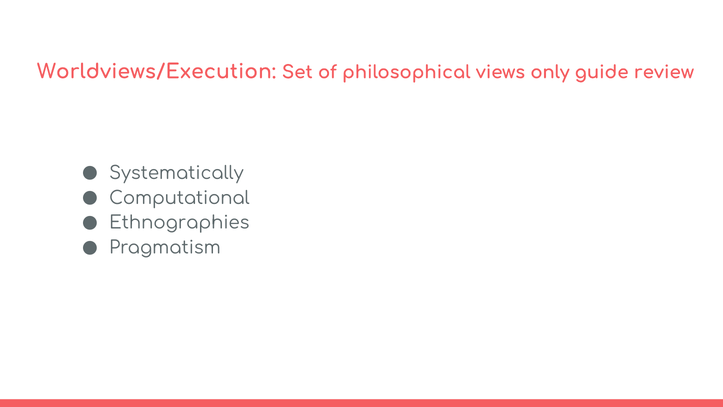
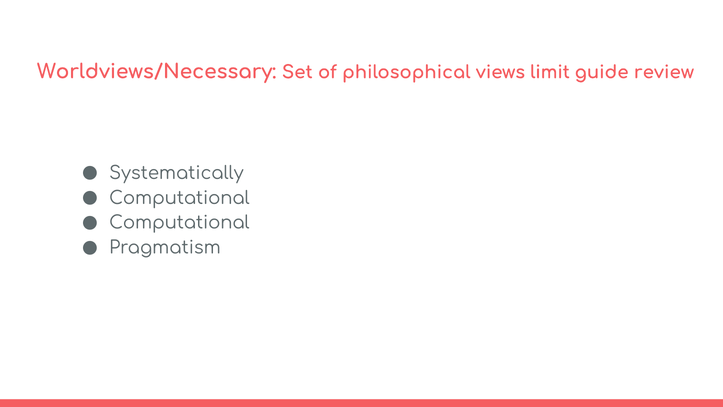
Worldviews/Execution: Worldviews/Execution -> Worldviews/Necessary (157, 72)
only: only -> limit (550, 72)
Ethnographies: Ethnographies -> Computational (179, 223)
